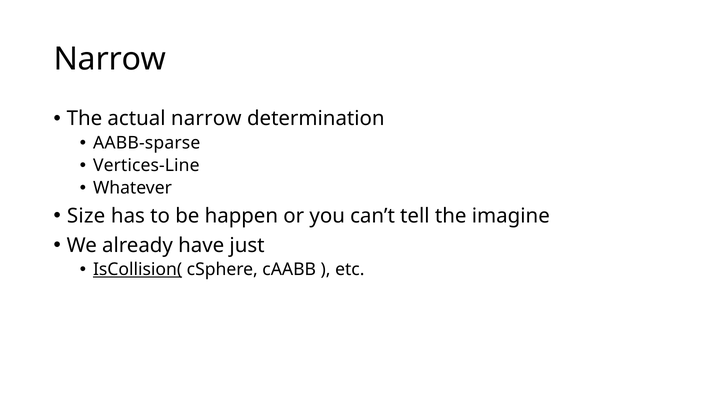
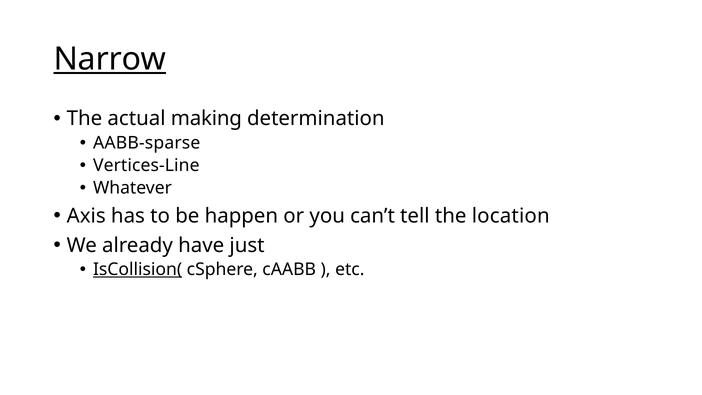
Narrow underline: none -> present (110, 59)
actual narrow: narrow -> making (206, 119)
Size: Size -> Axis (86, 216)
imagine: imagine -> location (511, 216)
